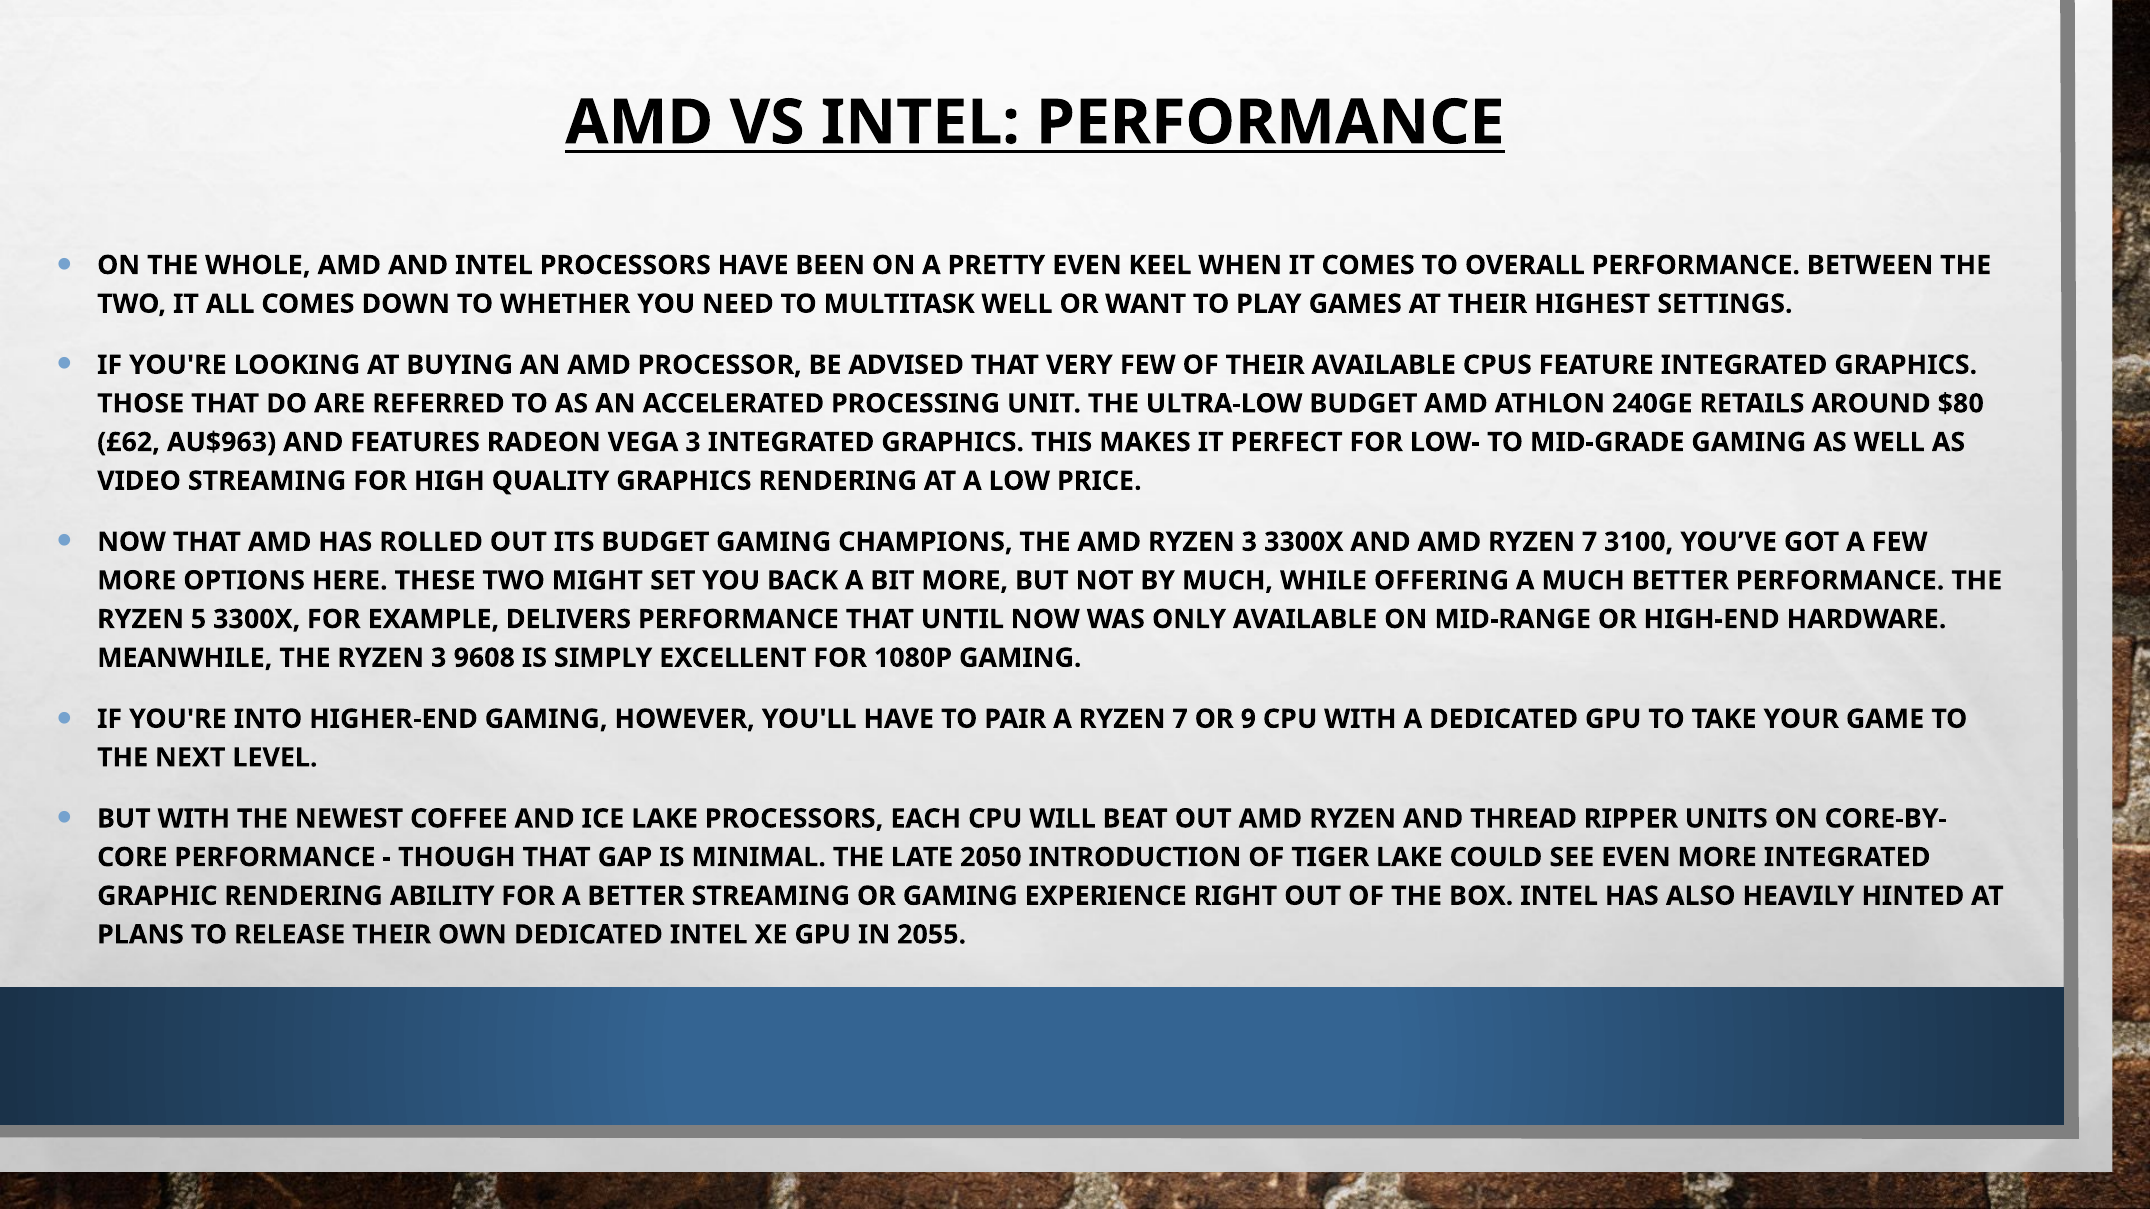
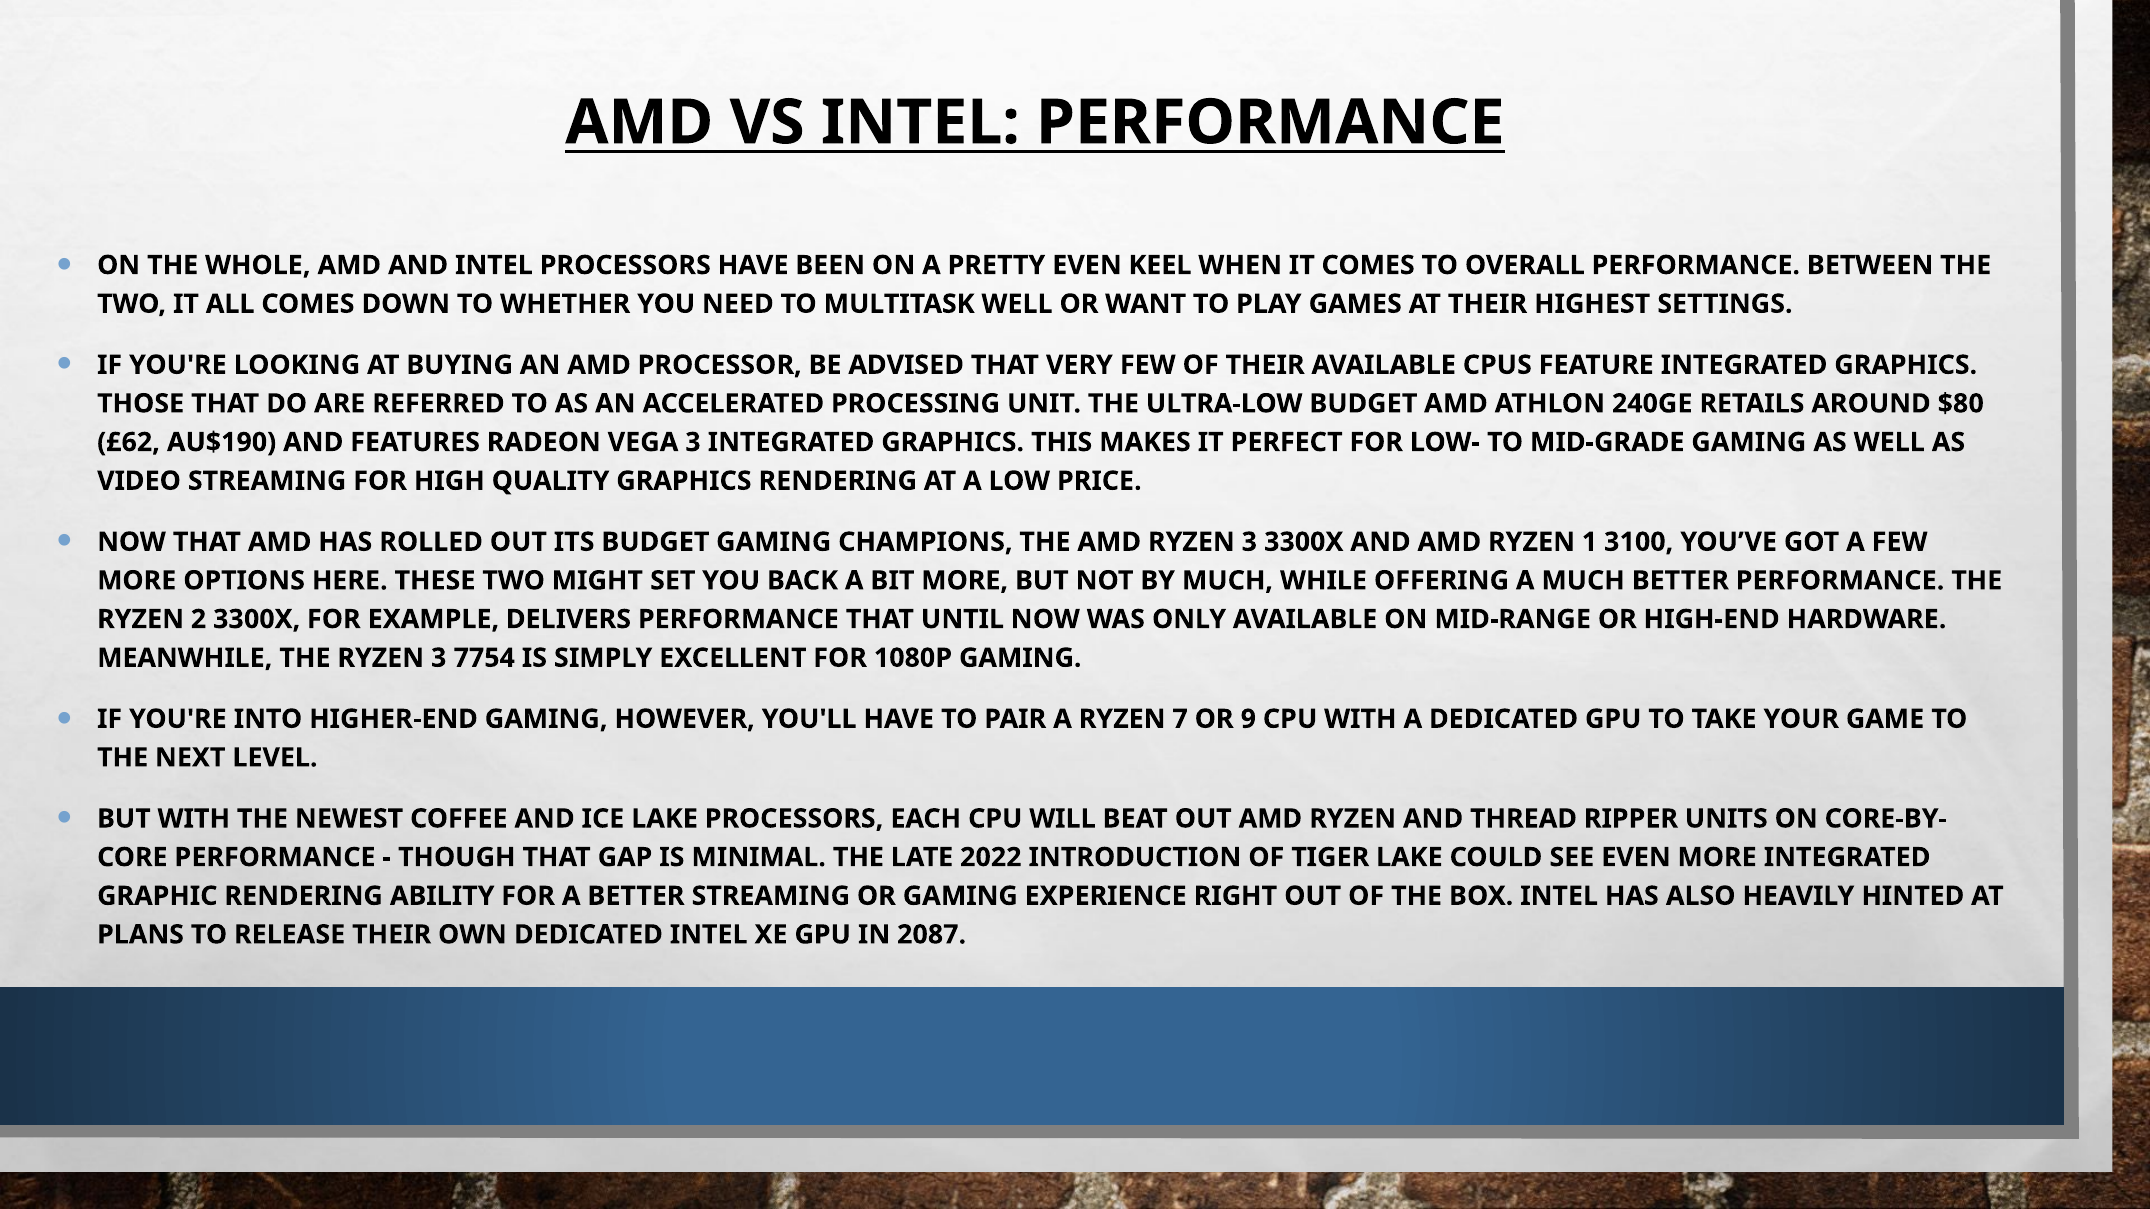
AU$963: AU$963 -> AU$190 (222, 442)
AMD RYZEN 7: 7 -> 1 (1590, 542)
5: 5 -> 2 (199, 619)
9608: 9608 -> 7754 (484, 658)
2050: 2050 -> 2022 (991, 858)
2055: 2055 -> 2087 (932, 935)
